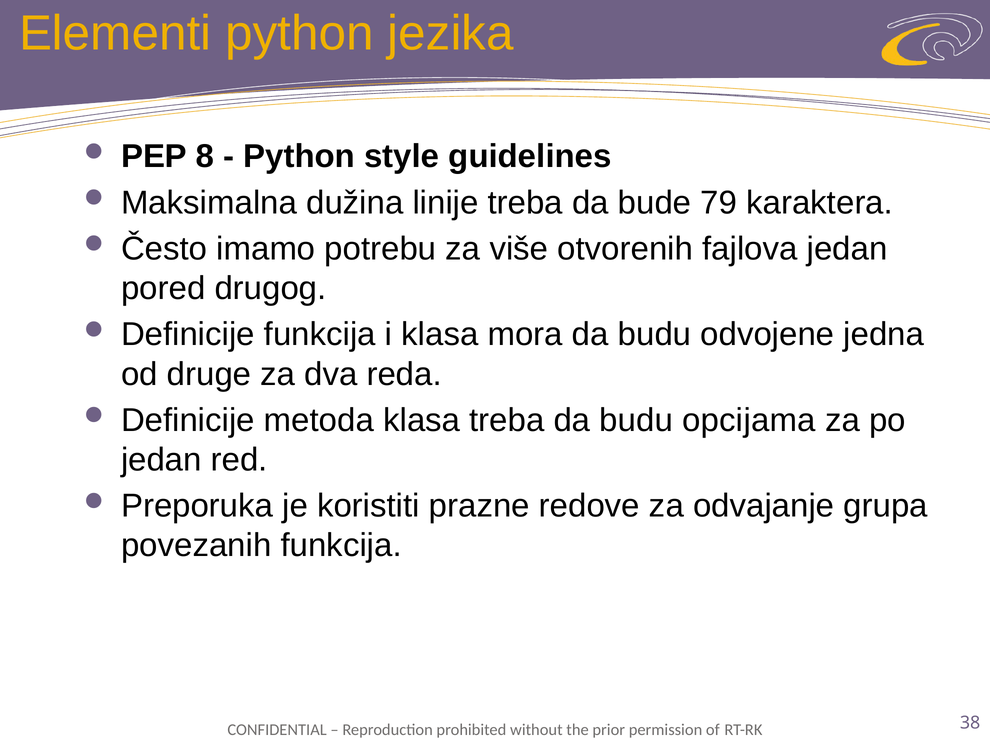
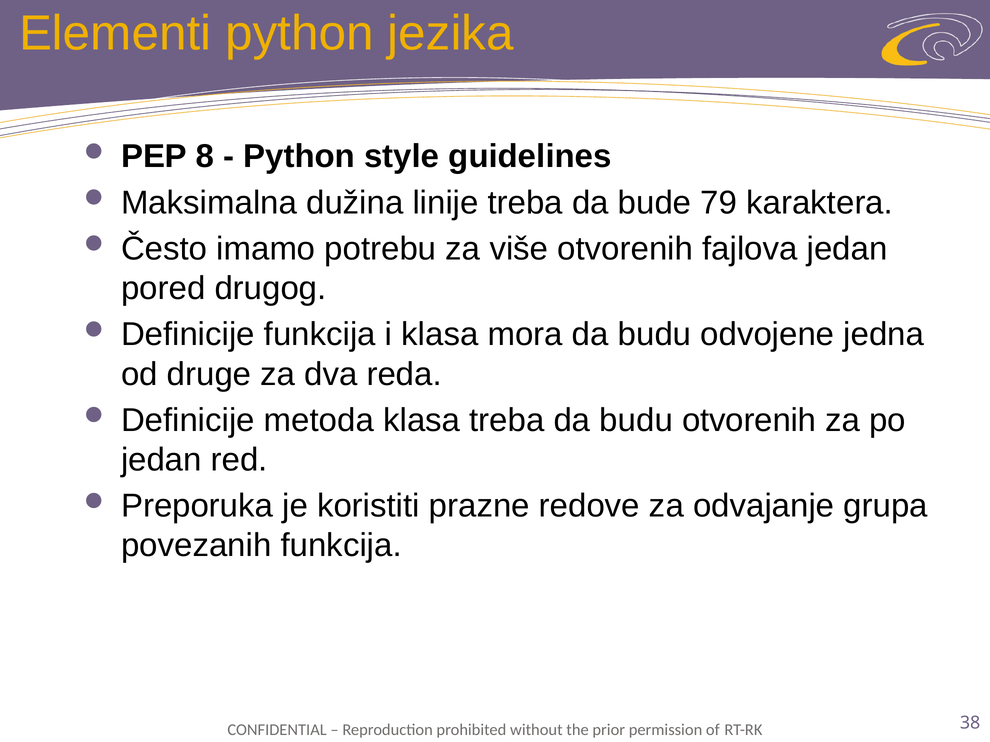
budu opcijama: opcijama -> otvorenih (749, 421)
